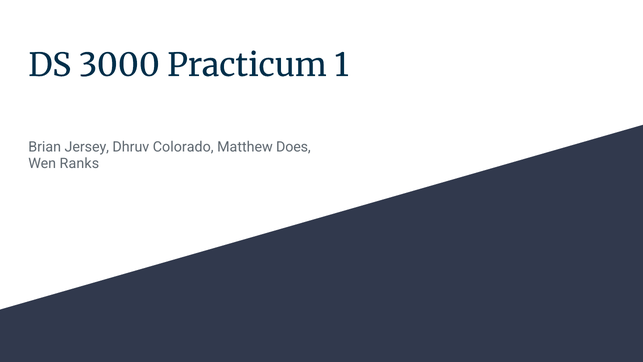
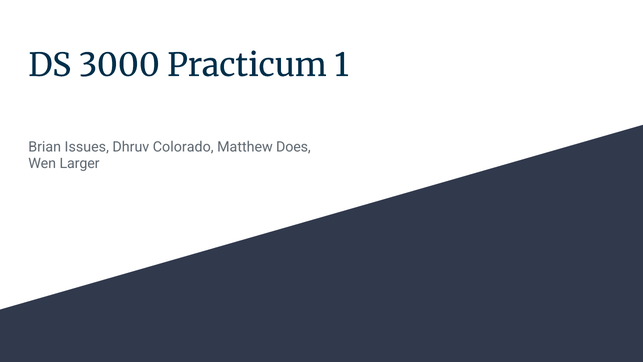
Jersey: Jersey -> Issues (87, 147)
Ranks: Ranks -> Larger (80, 164)
